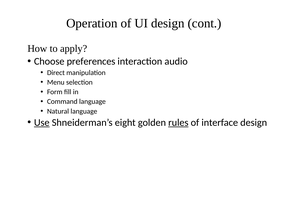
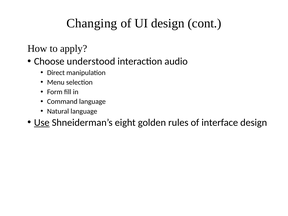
Operation: Operation -> Changing (92, 23)
preferences: preferences -> understood (91, 61)
rules underline: present -> none (178, 122)
